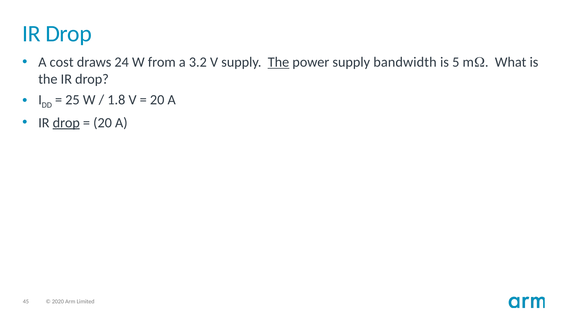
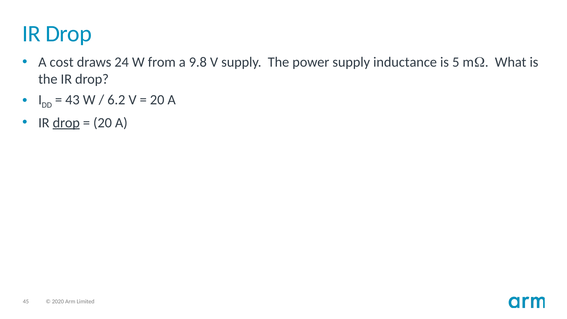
3.2: 3.2 -> 9.8 (198, 62)
The underline: present -> none (279, 62)
bandwidth: bandwidth -> inductance (405, 62)
25: 25 -> 43 (72, 100)
1.8: 1.8 -> 6.2 (116, 100)
